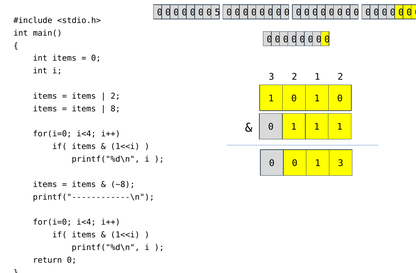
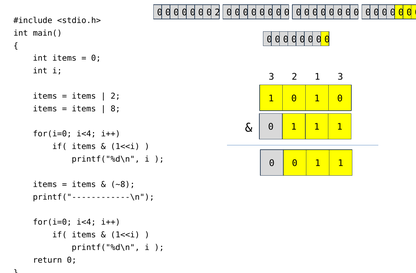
5: 5 -> 2 (217, 12)
1 2: 2 -> 3 (340, 77)
0 0 1 3: 3 -> 1 (341, 163)
